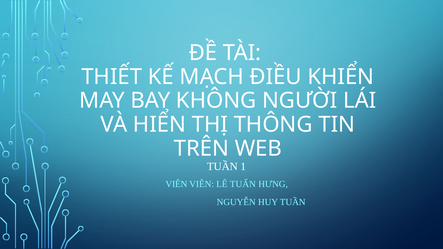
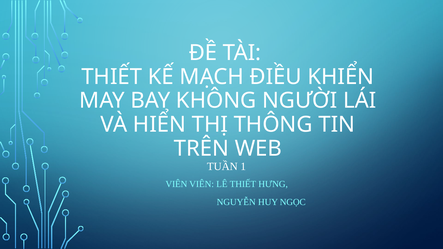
LÊ TUẤN: TUẤN -> THIẾT (243, 184)
HUY TUẦN: TUẦN -> NGỌC (293, 202)
